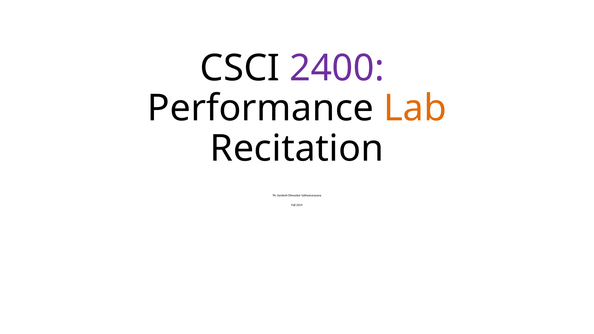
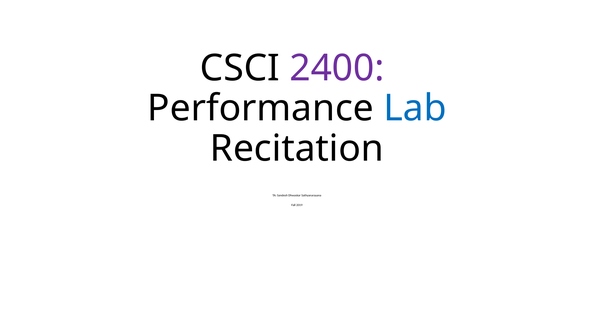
Lab colour: orange -> blue (415, 108)
